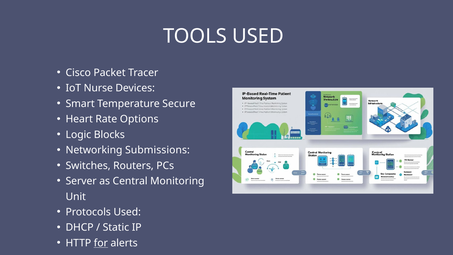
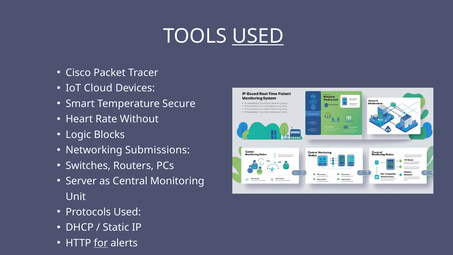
USED underline: none -> present (258, 36)
Nurse: Nurse -> Cloud (98, 88)
Options: Options -> Without (139, 119)
